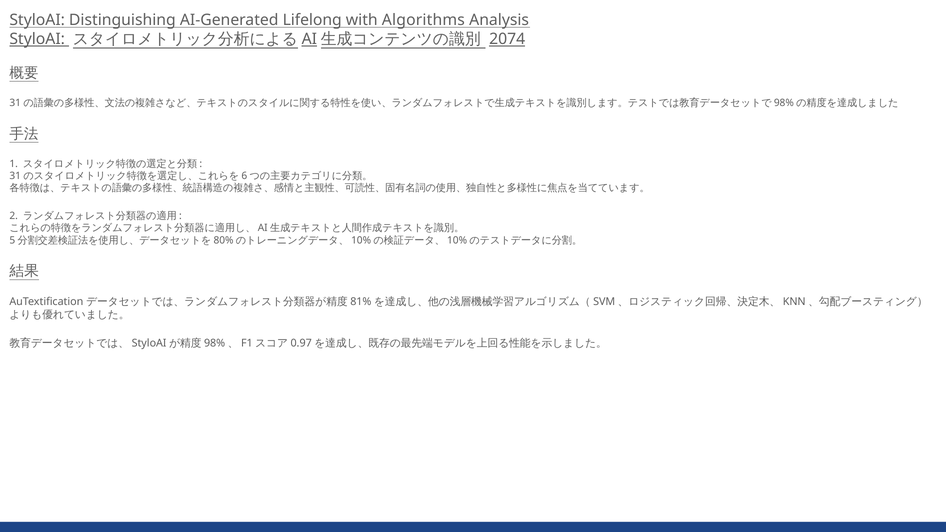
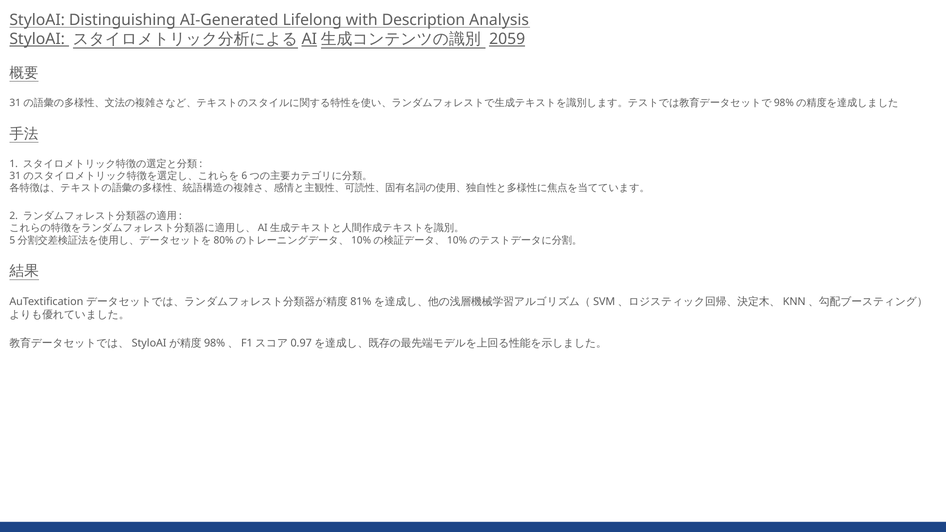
Algorithms: Algorithms -> Description (424, 20)
2074: 2074 -> 2059 (507, 39)
